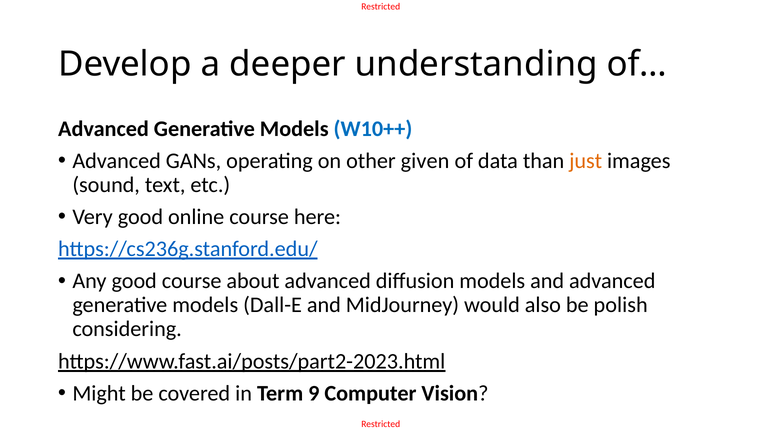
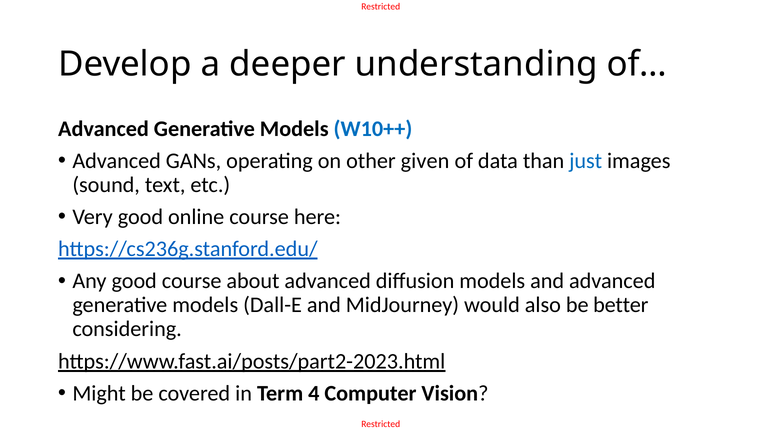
just colour: orange -> blue (586, 161)
polish: polish -> better (621, 305)
9: 9 -> 4 (314, 393)
